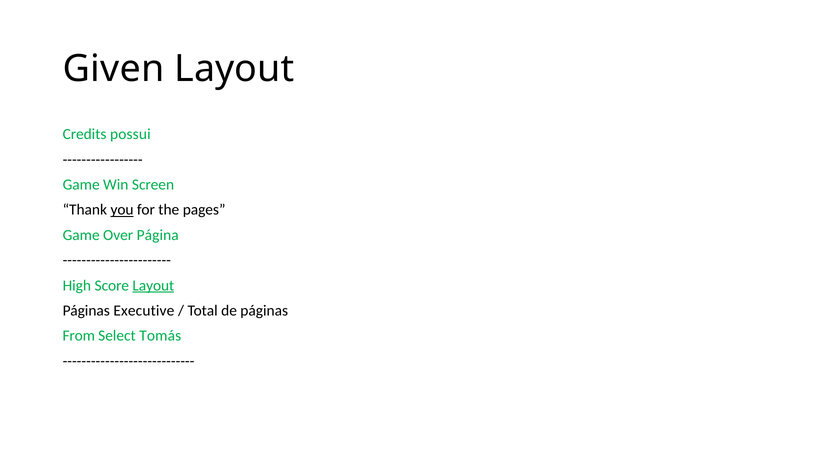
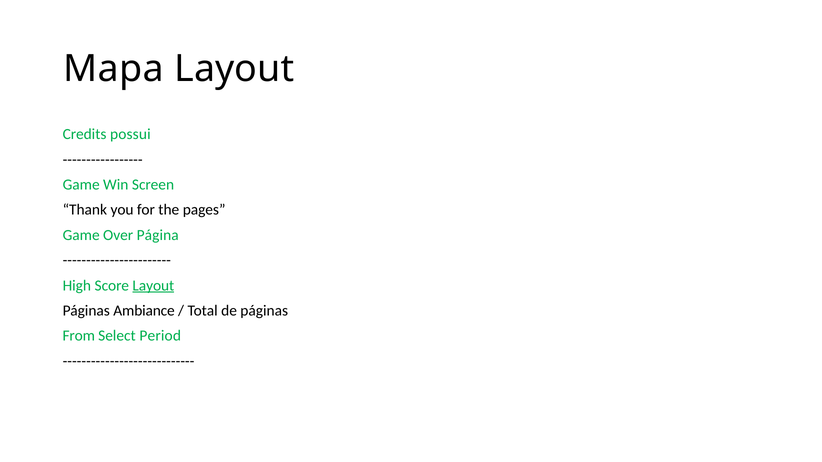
Given: Given -> Mapa (113, 69)
you underline: present -> none (122, 210)
Executive: Executive -> Ambiance (144, 311)
Tomás: Tomás -> Period (160, 336)
